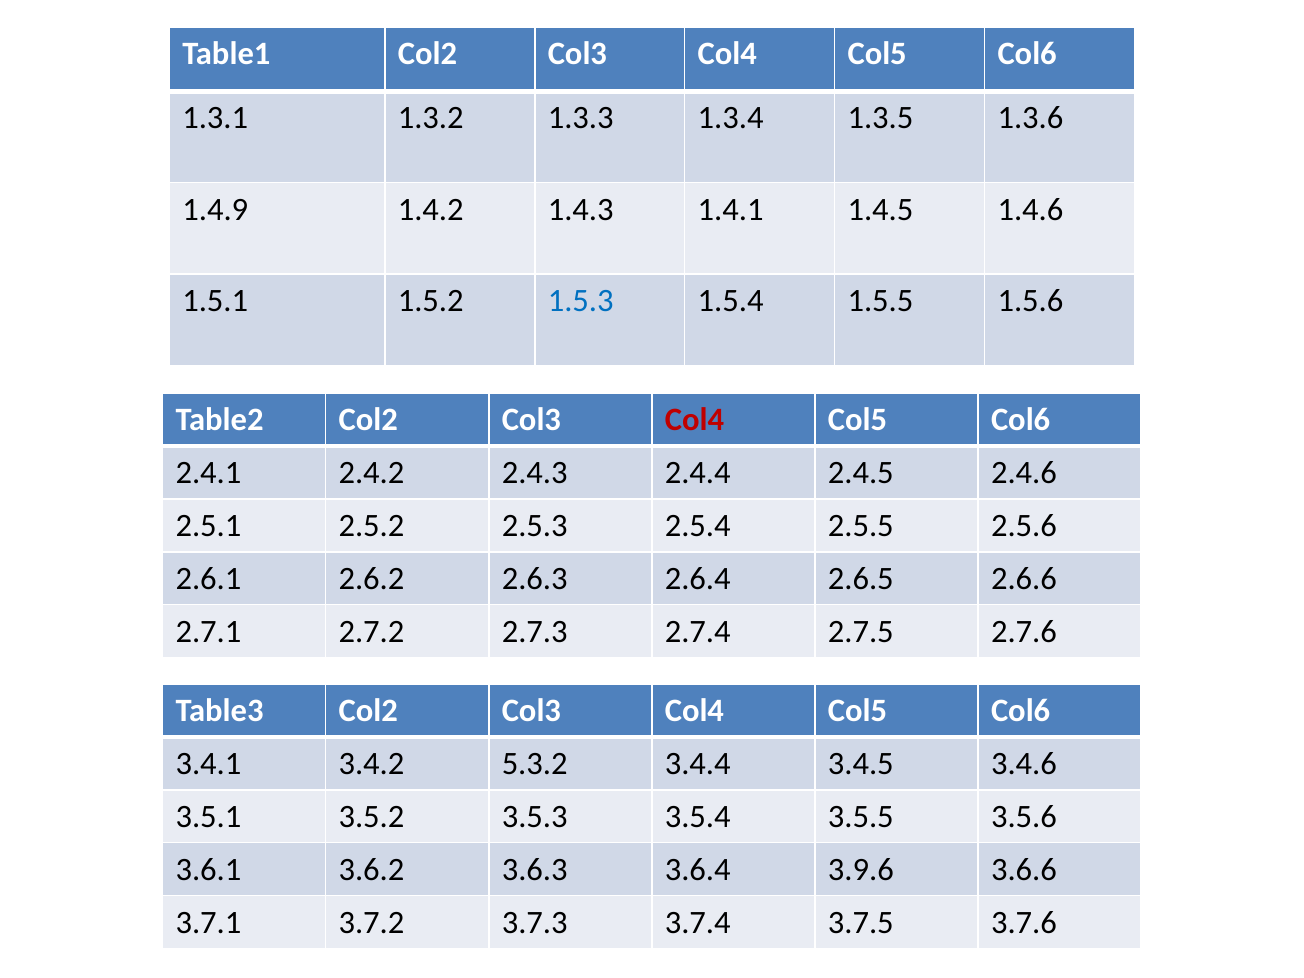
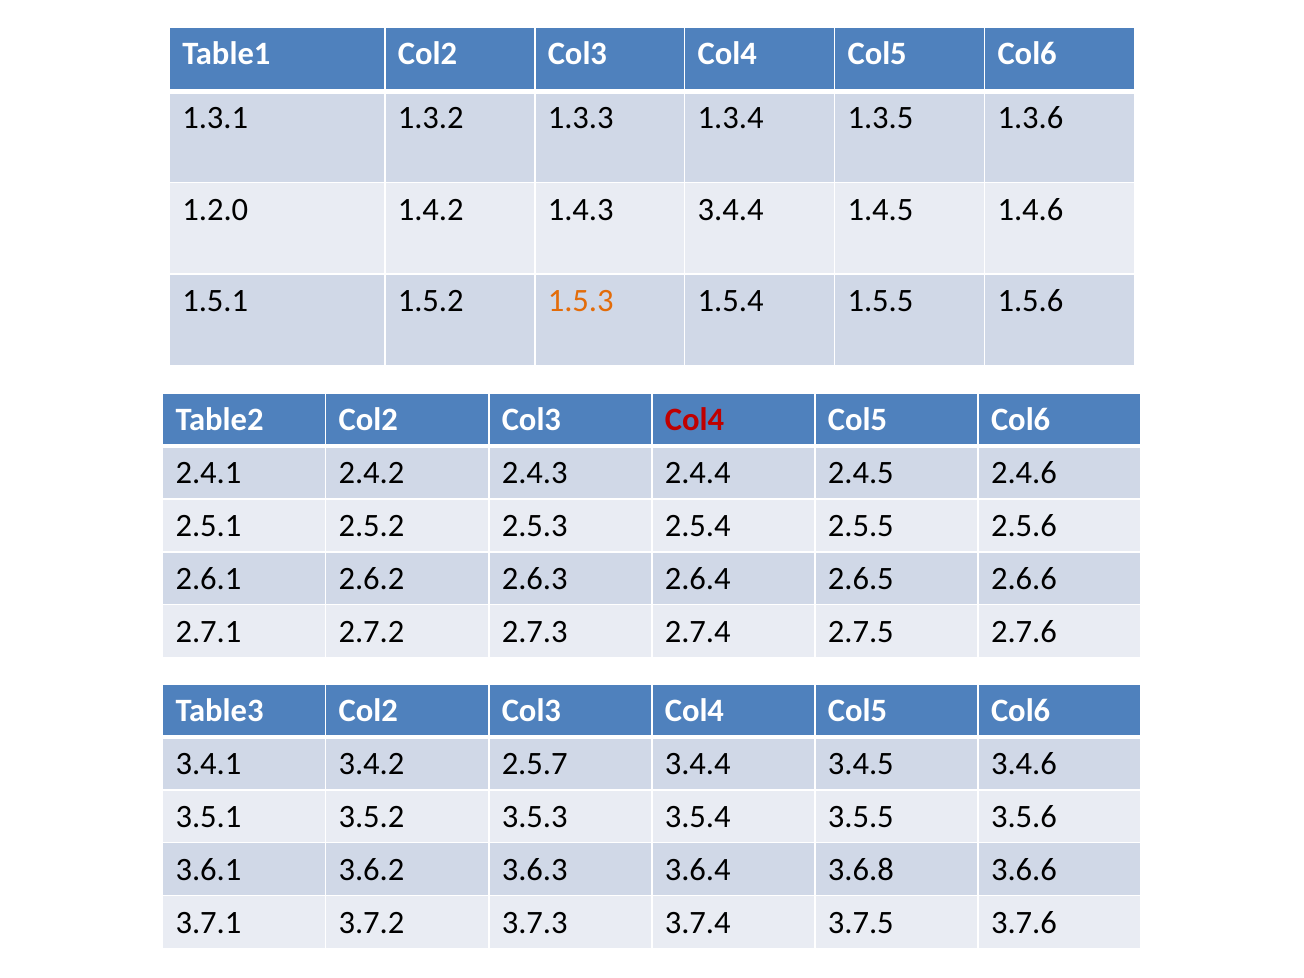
1.4.9: 1.4.9 -> 1.2.0 (215, 210)
1.4.3 1.4.1: 1.4.1 -> 3.4.4 (731, 210)
1.5.3 colour: blue -> orange (581, 301)
5.3.2: 5.3.2 -> 2.5.7 (535, 764)
3.9.6: 3.9.6 -> 3.6.8 (861, 870)
